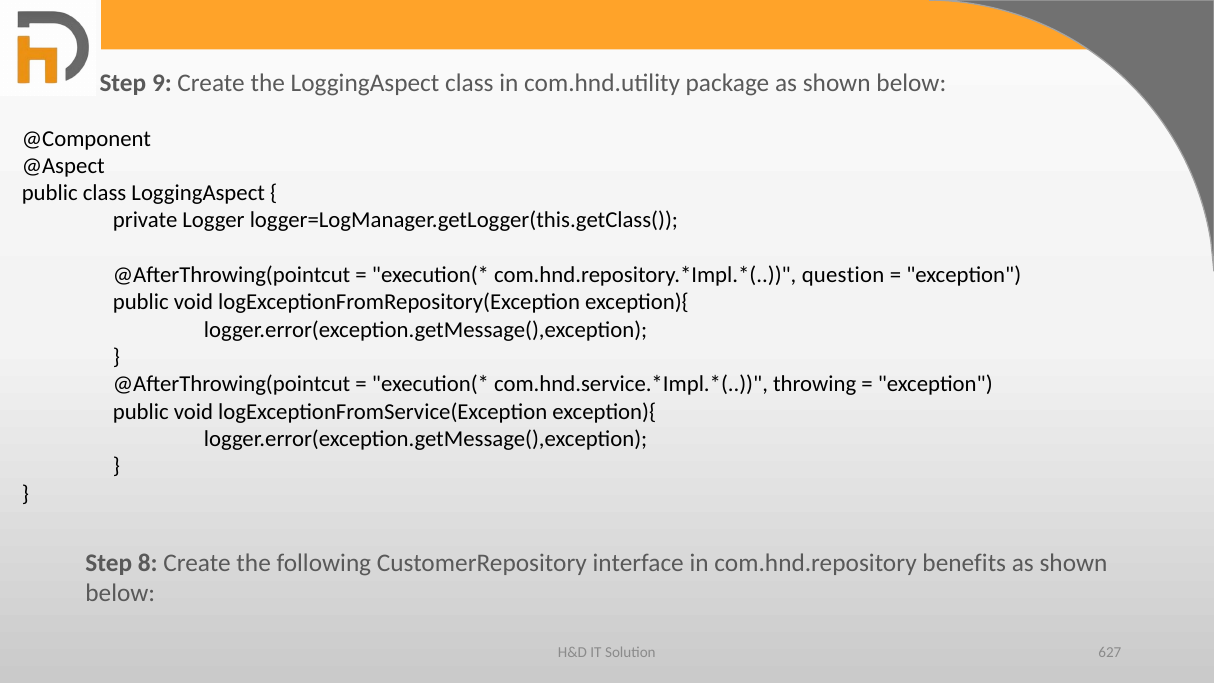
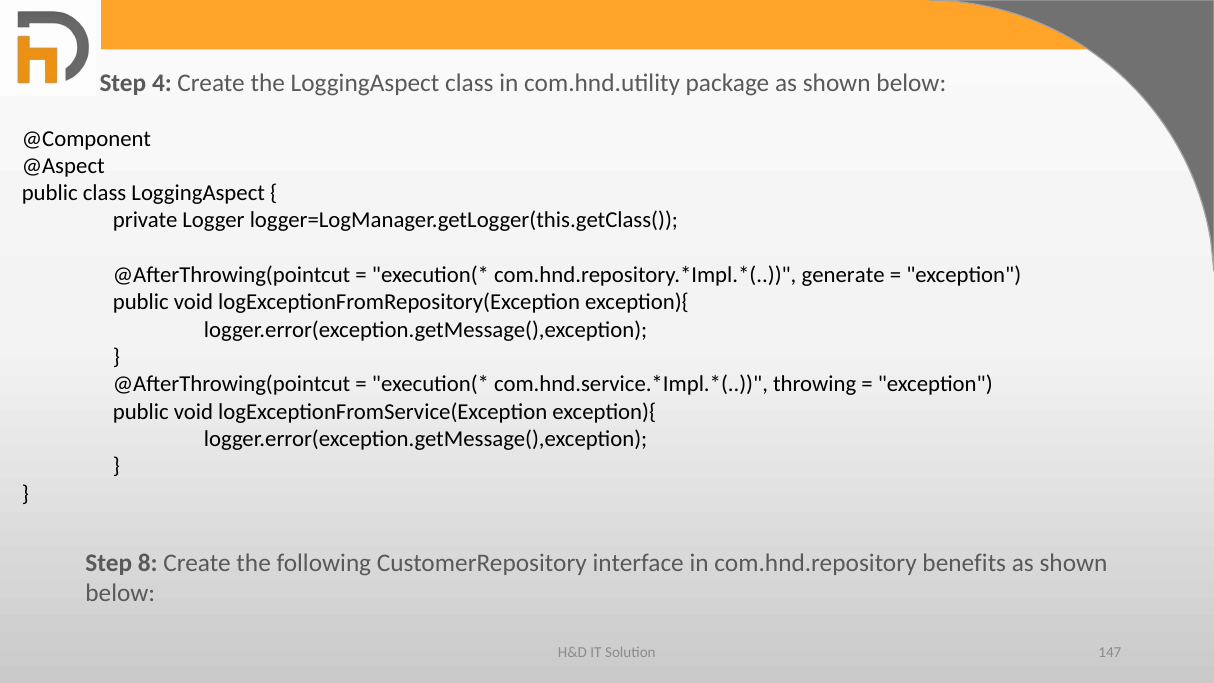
9: 9 -> 4 (162, 83)
question: question -> generate (843, 275)
627: 627 -> 147 (1110, 652)
